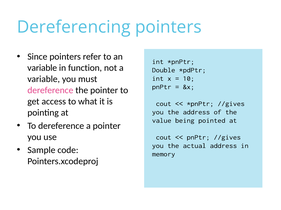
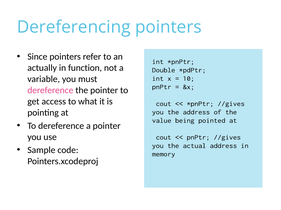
variable: variable -> actually (42, 68)
